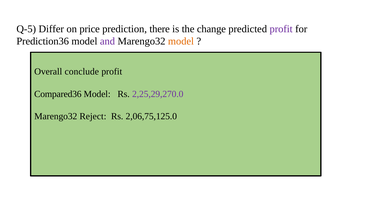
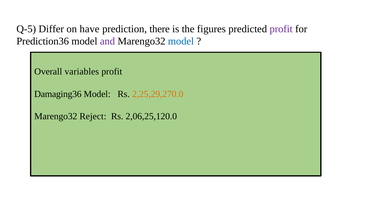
price: price -> have (90, 29)
change: change -> figures (211, 29)
model colour: orange -> blue (181, 41)
conclude: conclude -> variables (82, 71)
Compared36: Compared36 -> Damaging36 (58, 94)
2,25,29,270.0 colour: purple -> orange (158, 94)
2,06,75,125.0: 2,06,75,125.0 -> 2,06,25,120.0 (151, 116)
